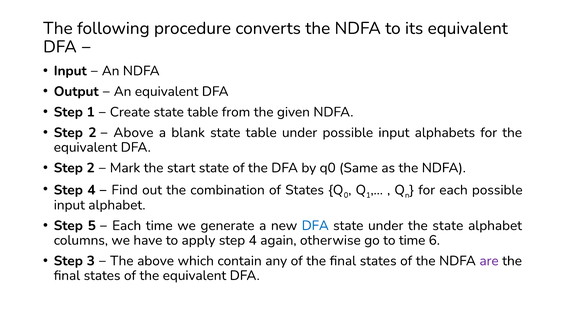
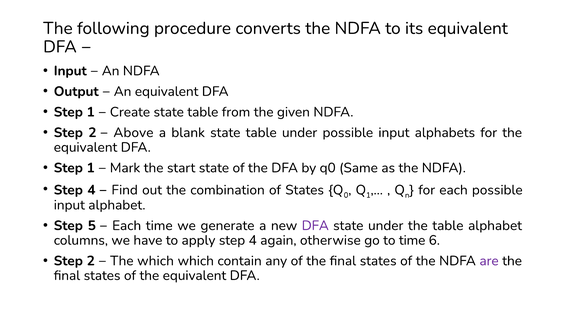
2: 2 -> 1 (91, 167)
DFA colour: blue -> purple (315, 225)
the state: state -> table (448, 225)
3: 3 -> 2 (91, 260)
The above: above -> which (156, 260)
